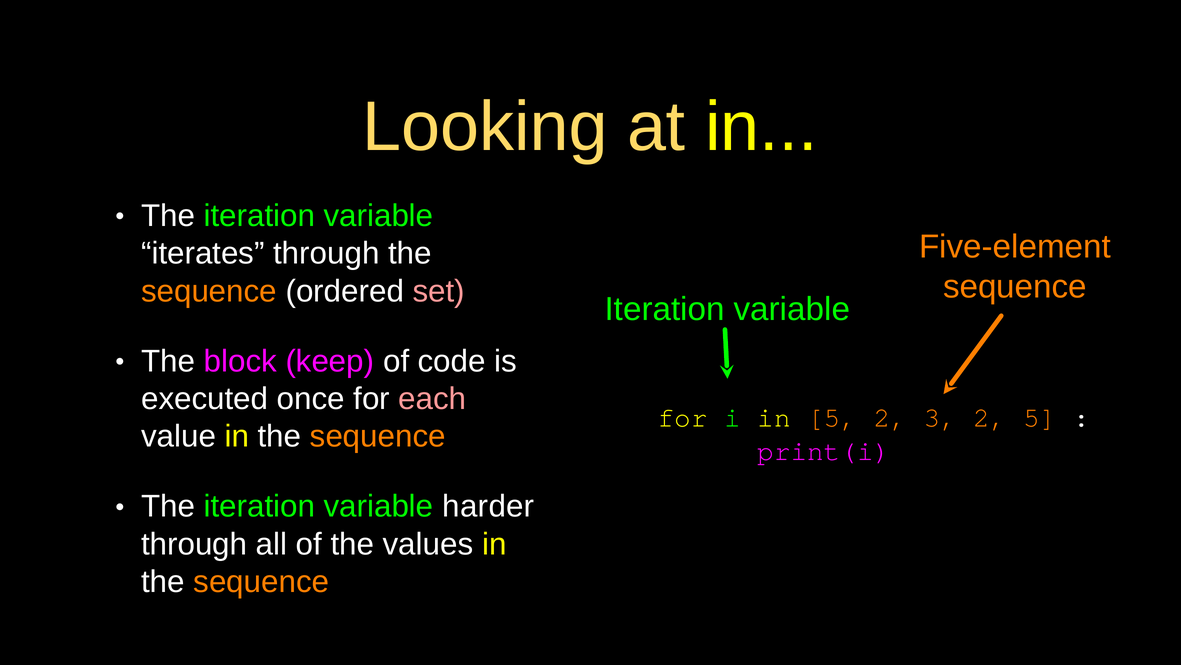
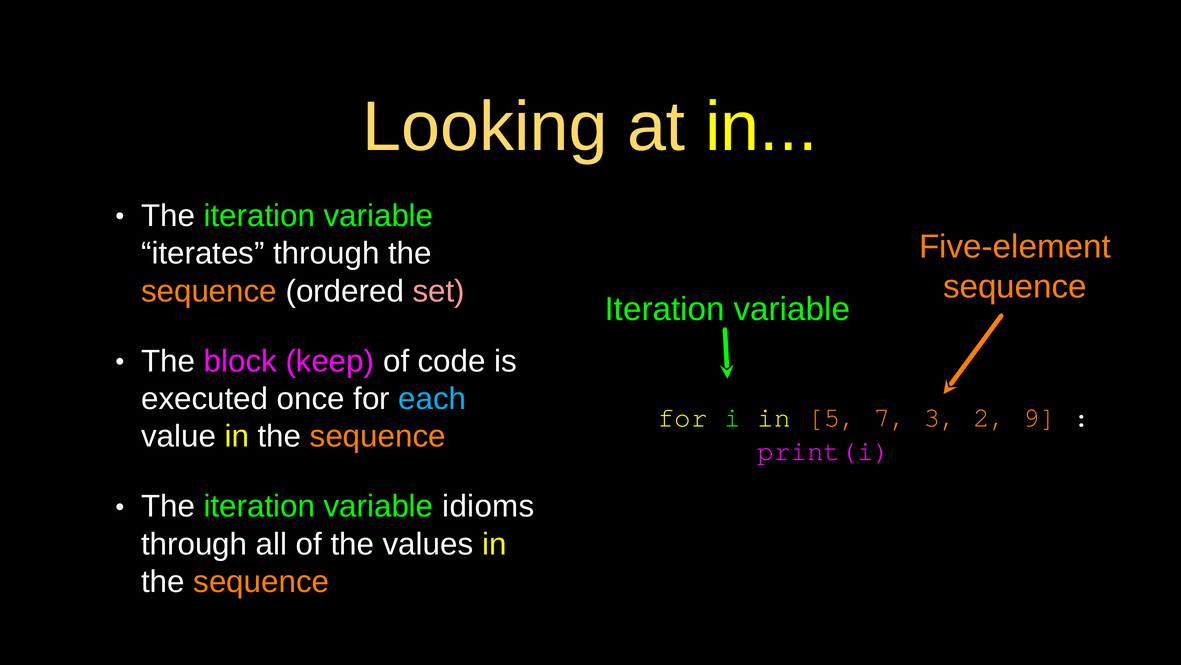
each colour: pink -> light blue (432, 398)
5 2: 2 -> 7 (890, 417)
2 5: 5 -> 9 (1040, 417)
harder: harder -> idioms (488, 506)
